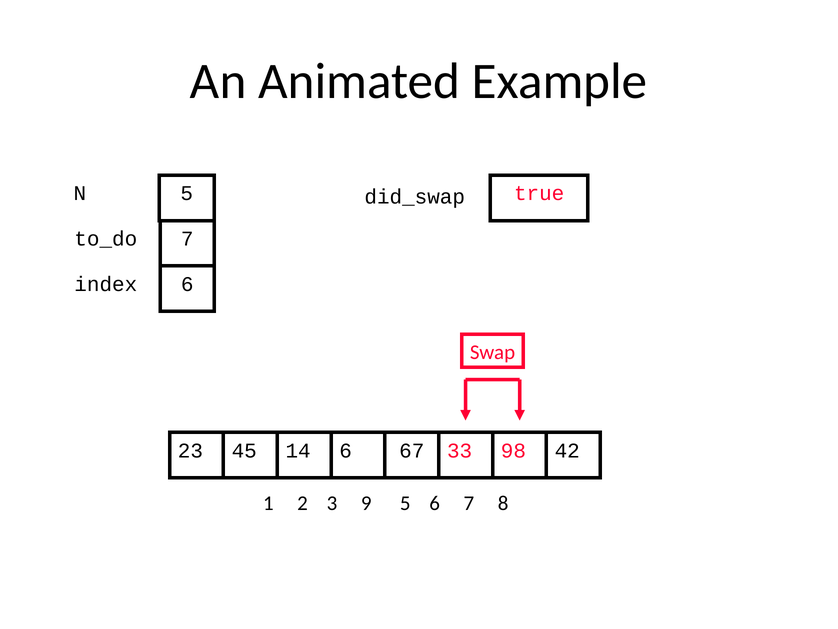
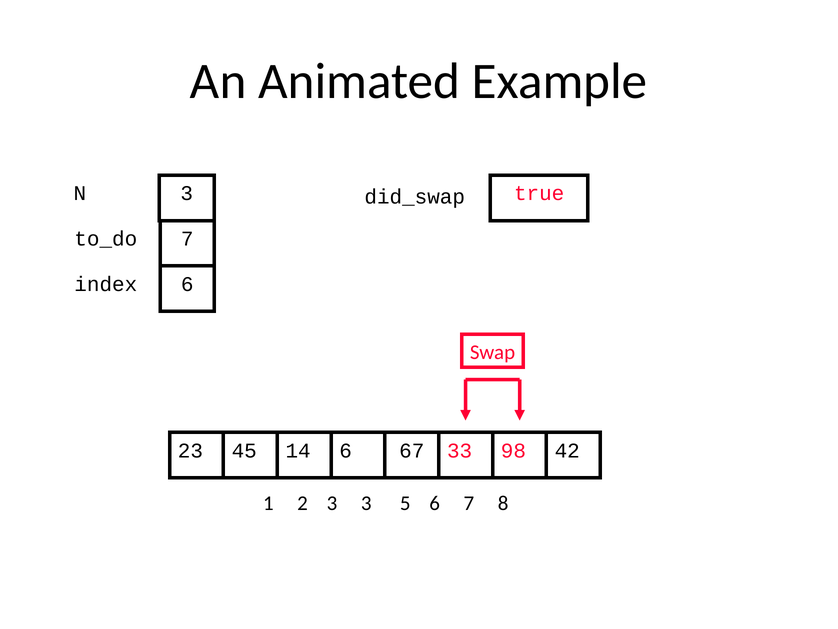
N 5: 5 -> 3 (187, 193)
3 9: 9 -> 3 (366, 503)
